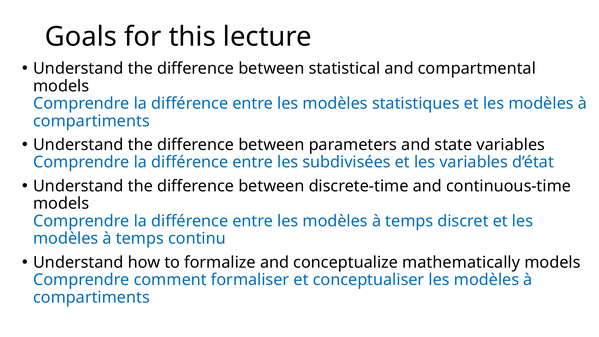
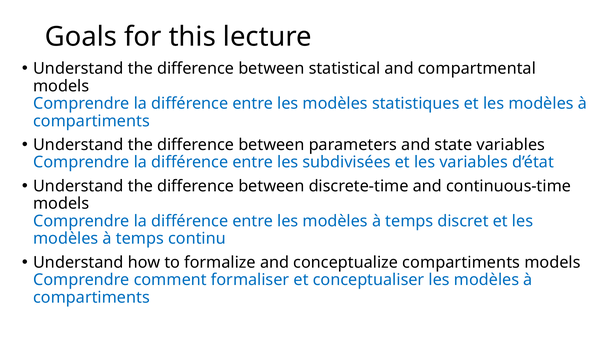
conceptualize mathematically: mathematically -> compartiments (461, 262)
